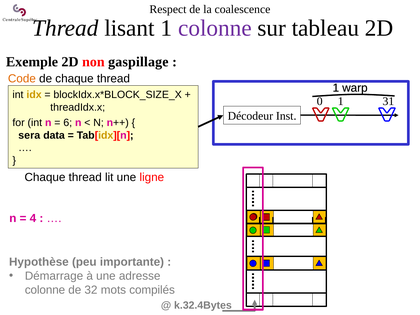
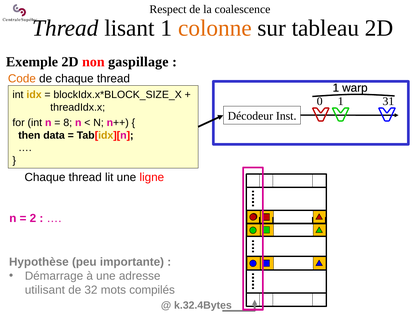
colonne colour: purple -> orange (215, 28)
6: 6 -> 8 (68, 123)
sera: sera -> then (29, 135)
4: 4 -> 2 (33, 218)
colonne: colonne -> utilisant (45, 290)
